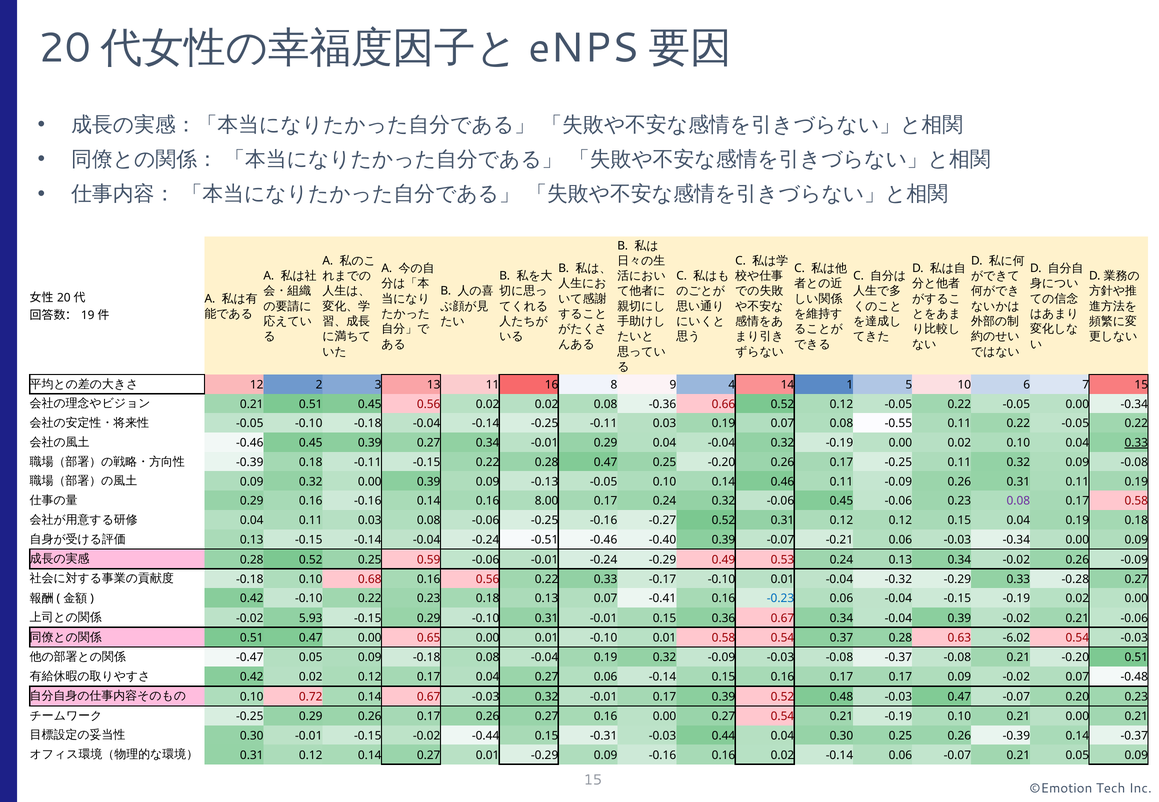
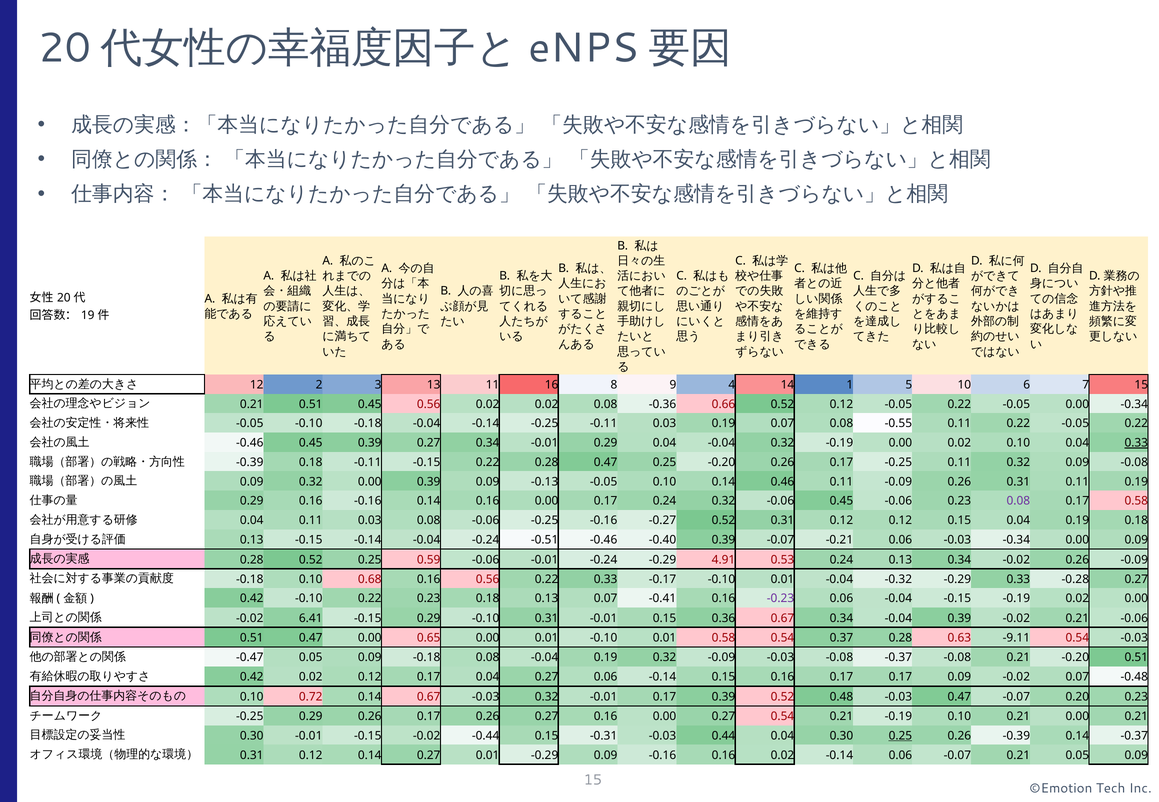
0.14 0.16 8.00: 8.00 -> 0.00 (547, 501)
0.49: 0.49 -> 4.91 (723, 560)
-0.23 colour: blue -> purple (780, 599)
5.93: 5.93 -> 6.41 (311, 618)
-6.02: -6.02 -> -9.11 (1016, 638)
0.25 underline: none -> present (900, 736)
